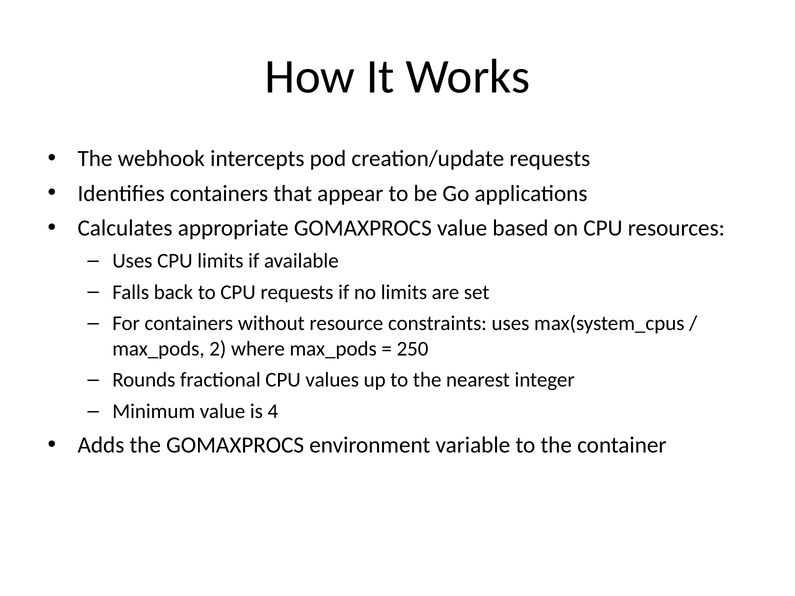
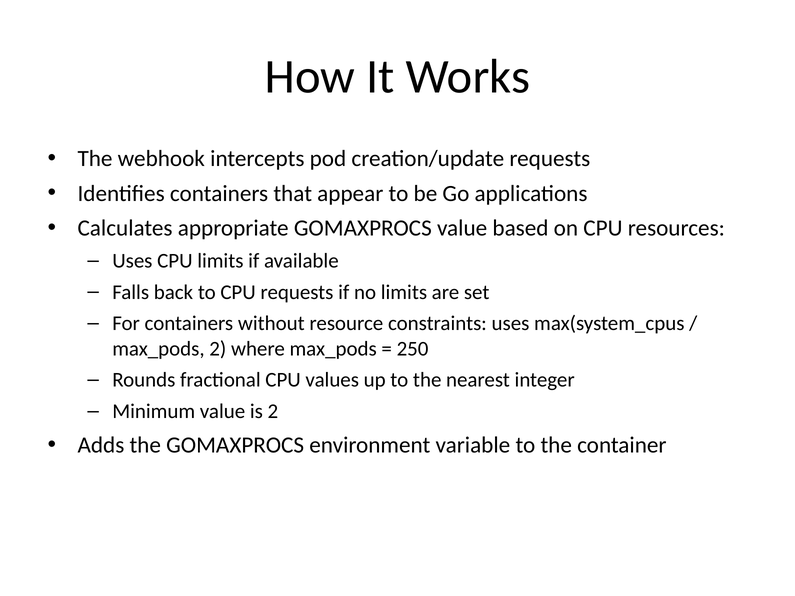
is 4: 4 -> 2 (273, 412)
